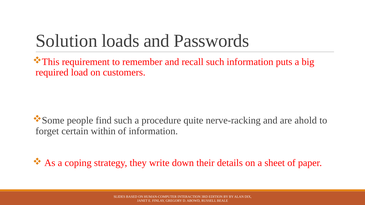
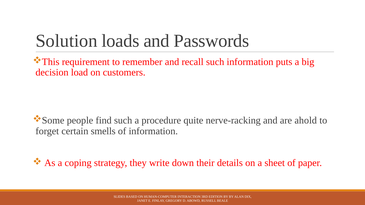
required: required -> decision (52, 73)
within: within -> smells (103, 131)
